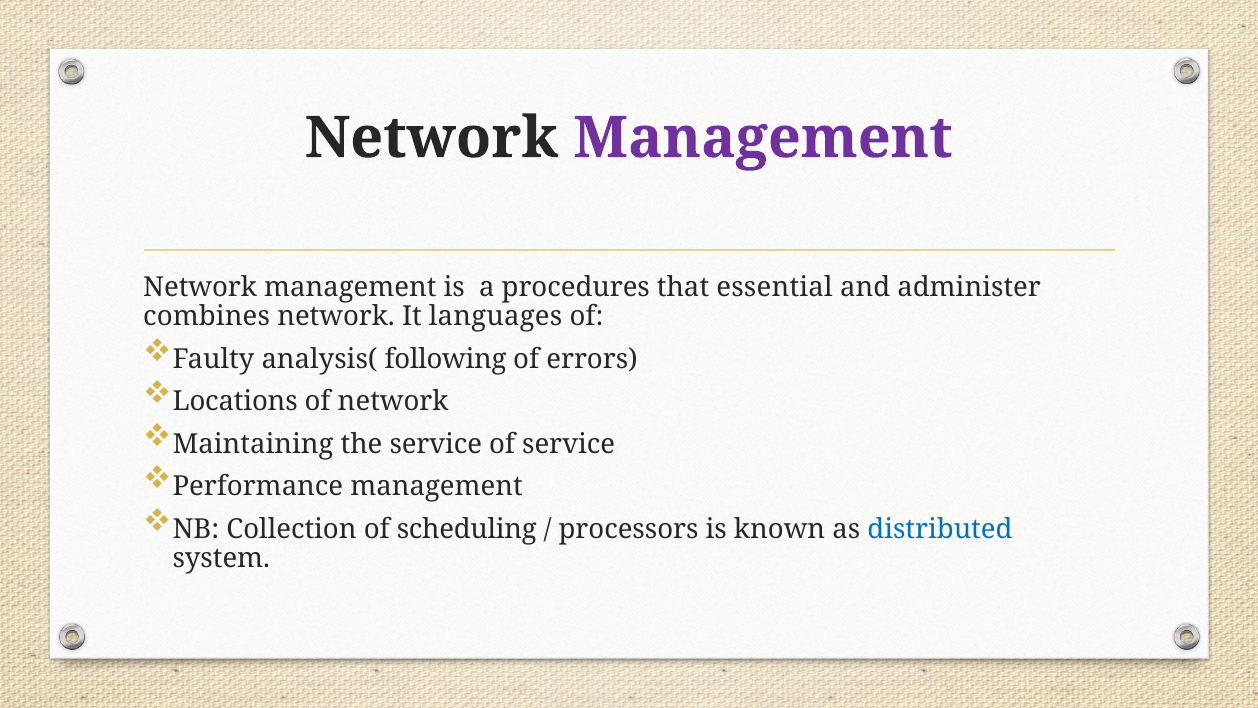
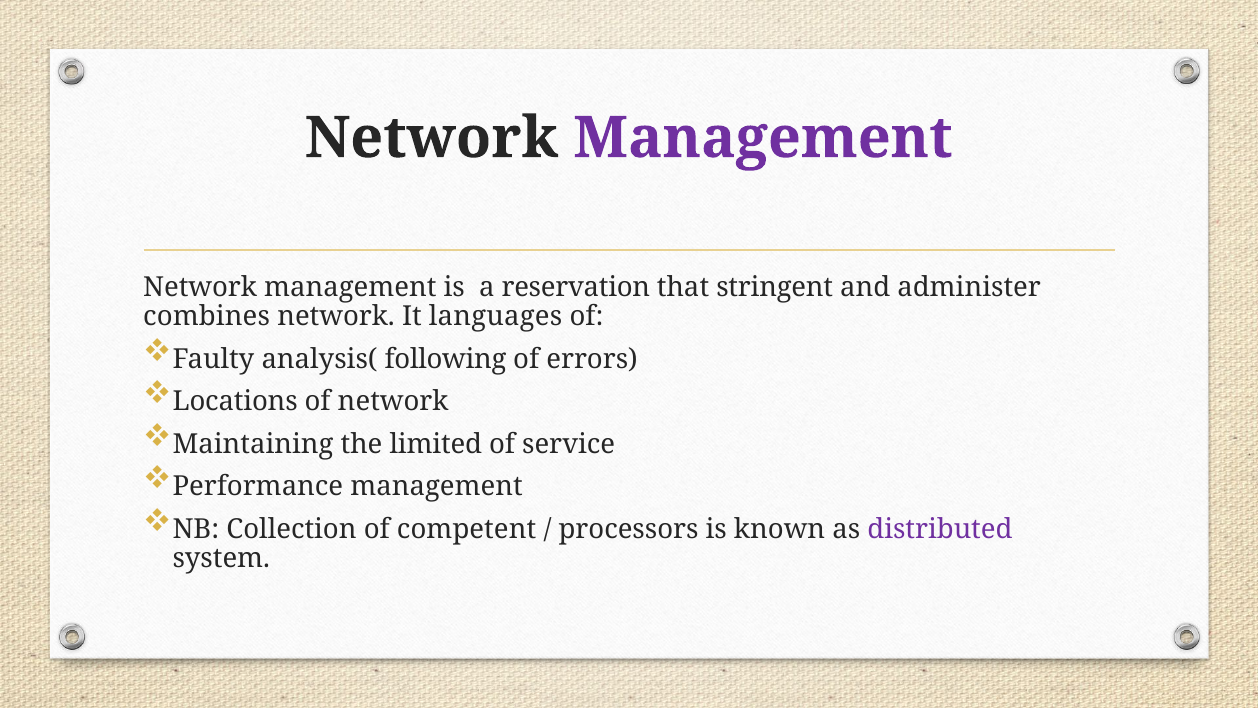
procedures: procedures -> reservation (576, 287)
essential: essential -> stringent (775, 287)
the service: service -> limited (436, 444)
scheduling: scheduling -> competent (467, 529)
distributed colour: blue -> purple (940, 529)
